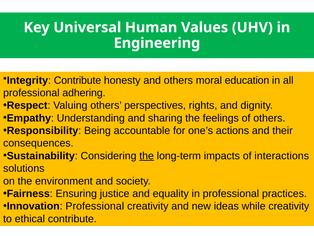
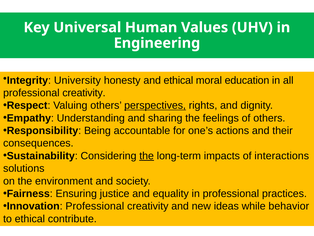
Integrity Contribute: Contribute -> University (77, 80)
and others: others -> ethical (178, 80)
adhering: adhering -> creativity (84, 93)
perspectives underline: none -> present (155, 105)
while creativity: creativity -> behavior (289, 206)
